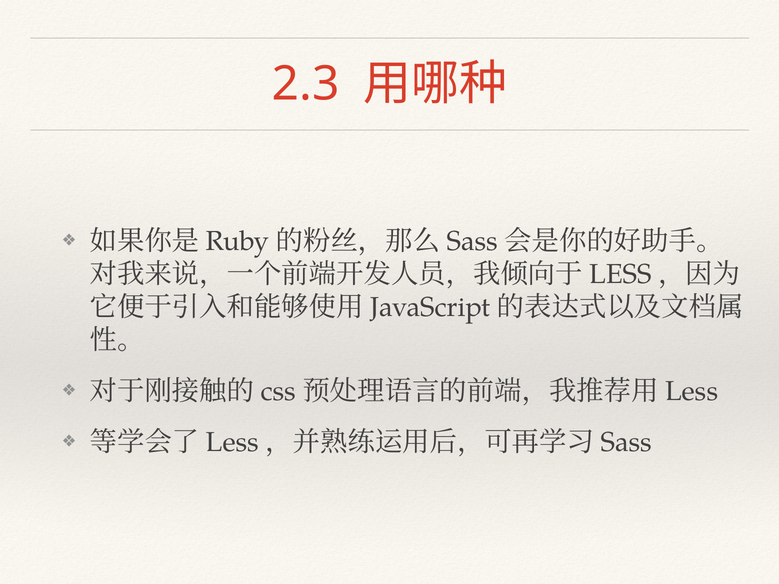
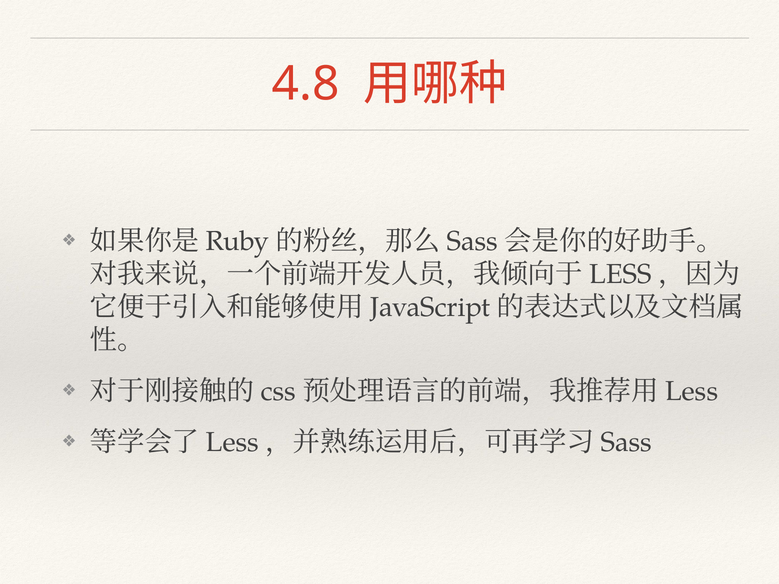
2.3: 2.3 -> 4.8 (306, 84)
